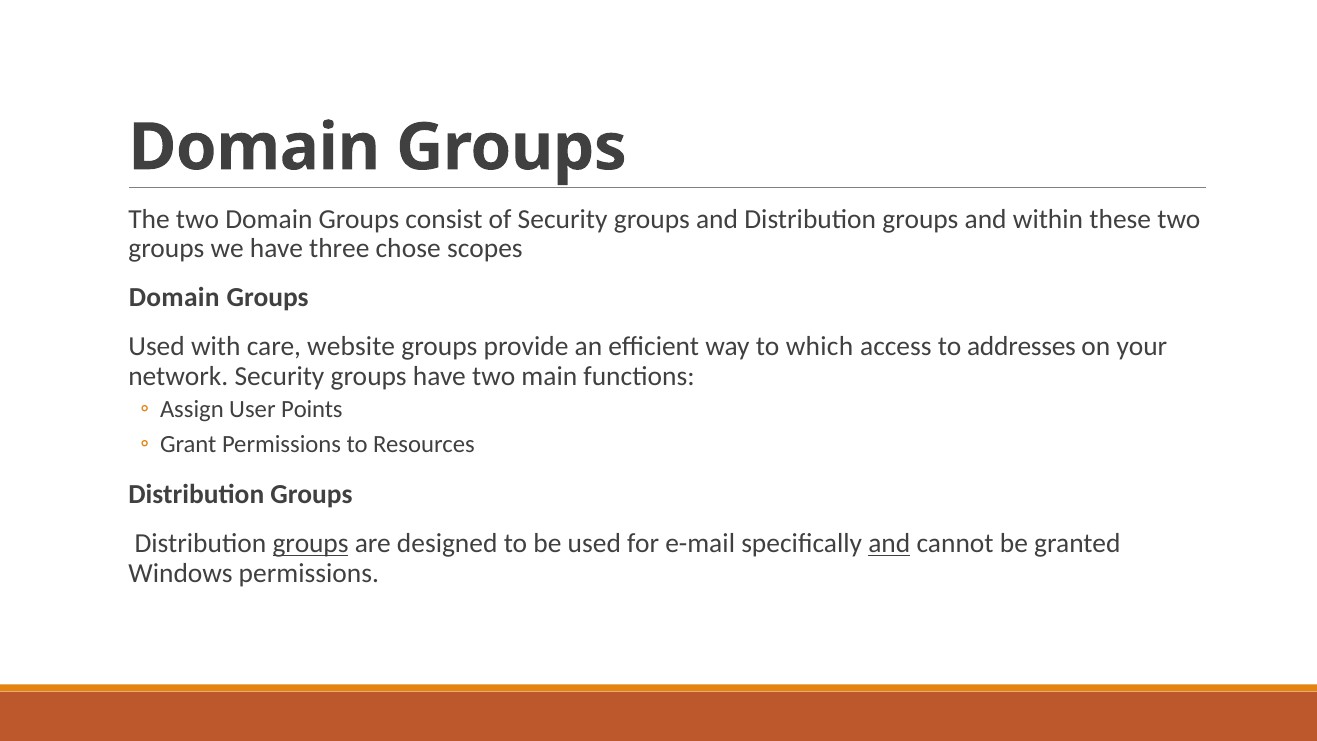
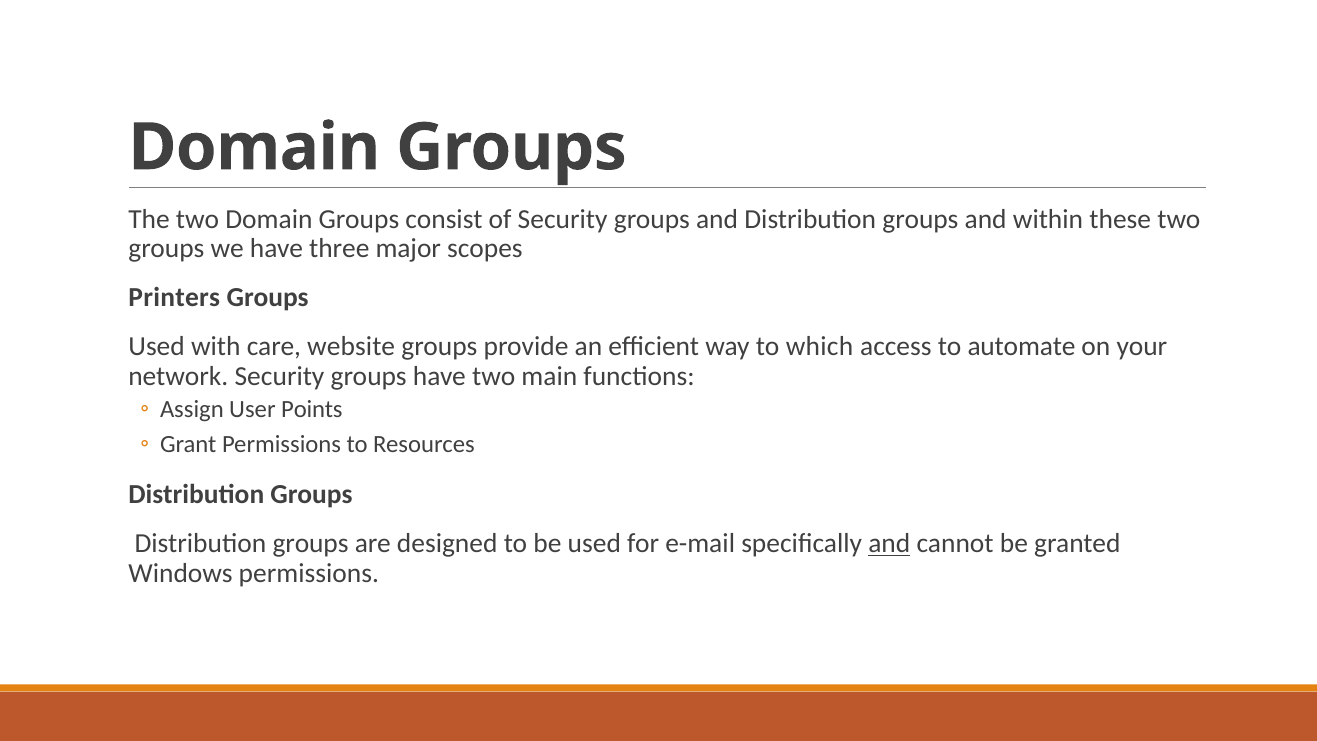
chose: chose -> major (408, 249)
Domain: Domain -> Printers (174, 297)
addresses: addresses -> automate (1021, 346)
groups underline: present -> none (311, 543)
